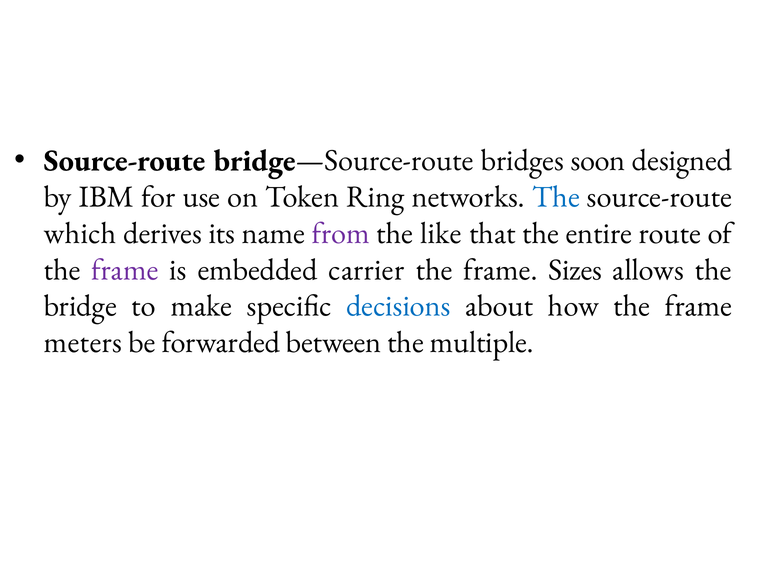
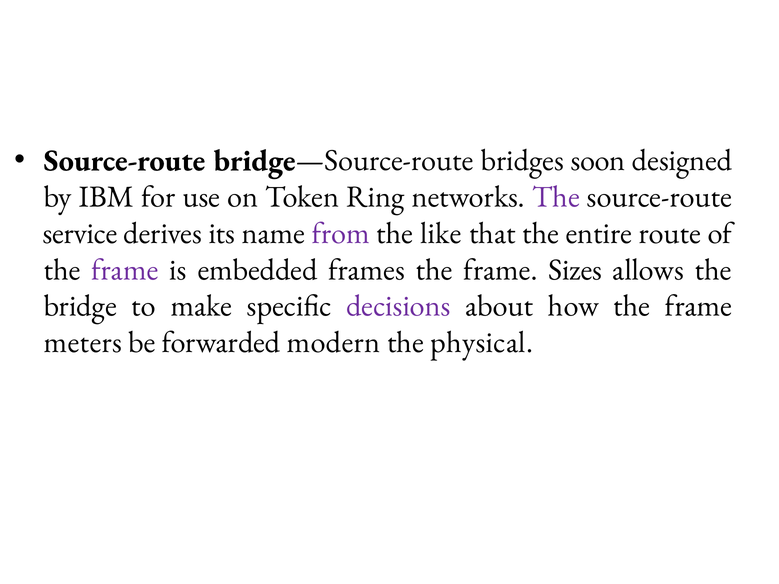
The colour: blue -> purple (556, 197)
which: which -> service (80, 233)
carrier: carrier -> frames (367, 270)
decisions colour: blue -> purple (398, 306)
between: between -> modern (333, 342)
multiple: multiple -> physical (482, 342)
